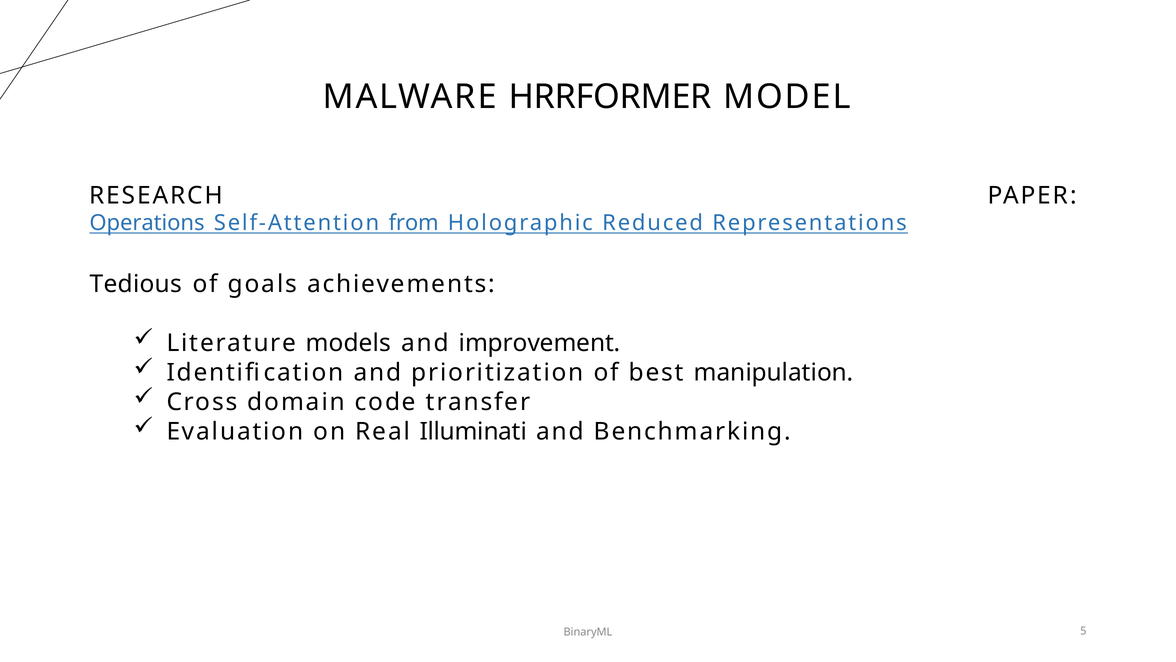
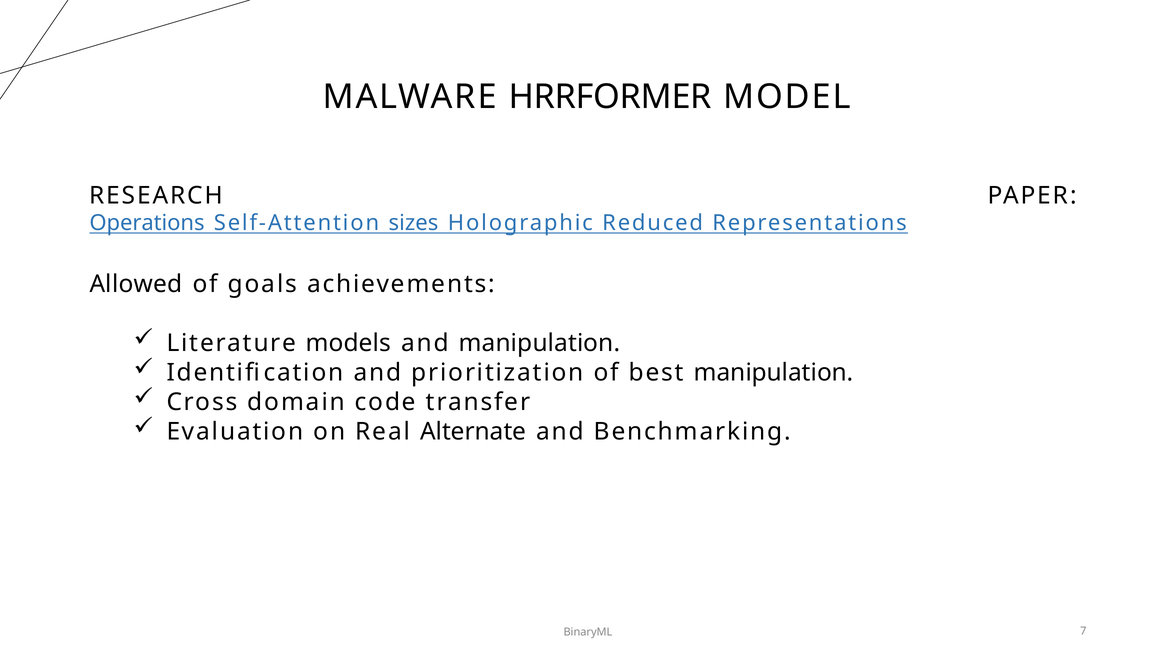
from: from -> sizes (413, 223)
Tedious: Tedious -> Allowed (136, 284)
and improvement: improvement -> manipulation (540, 343)
Illuminati: Illuminati -> Alternate (473, 431)
5: 5 -> 7 (1083, 631)
